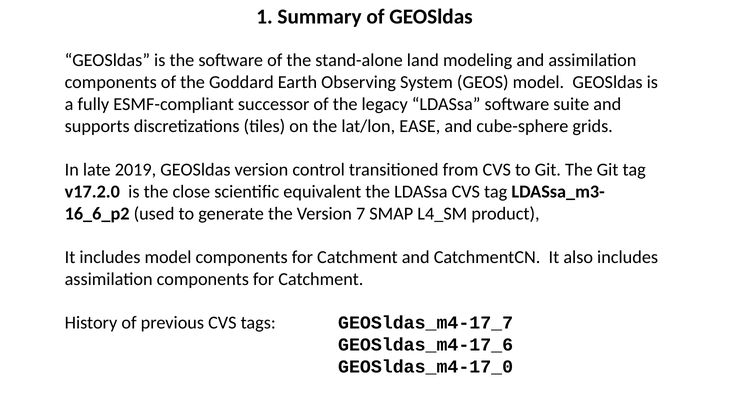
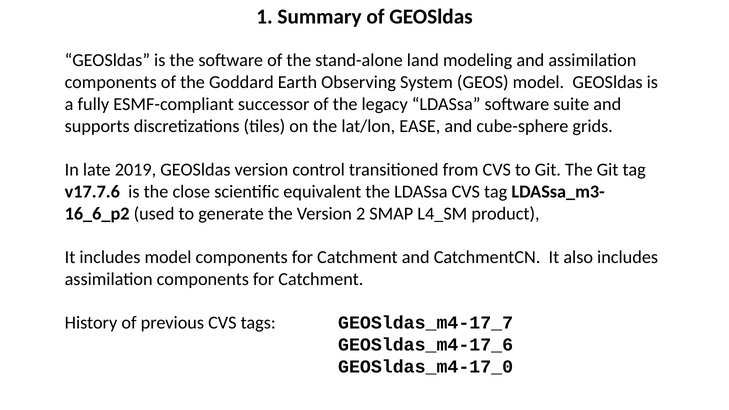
v17.2.0: v17.2.0 -> v17.7.6 (92, 192)
7: 7 -> 2 (361, 214)
